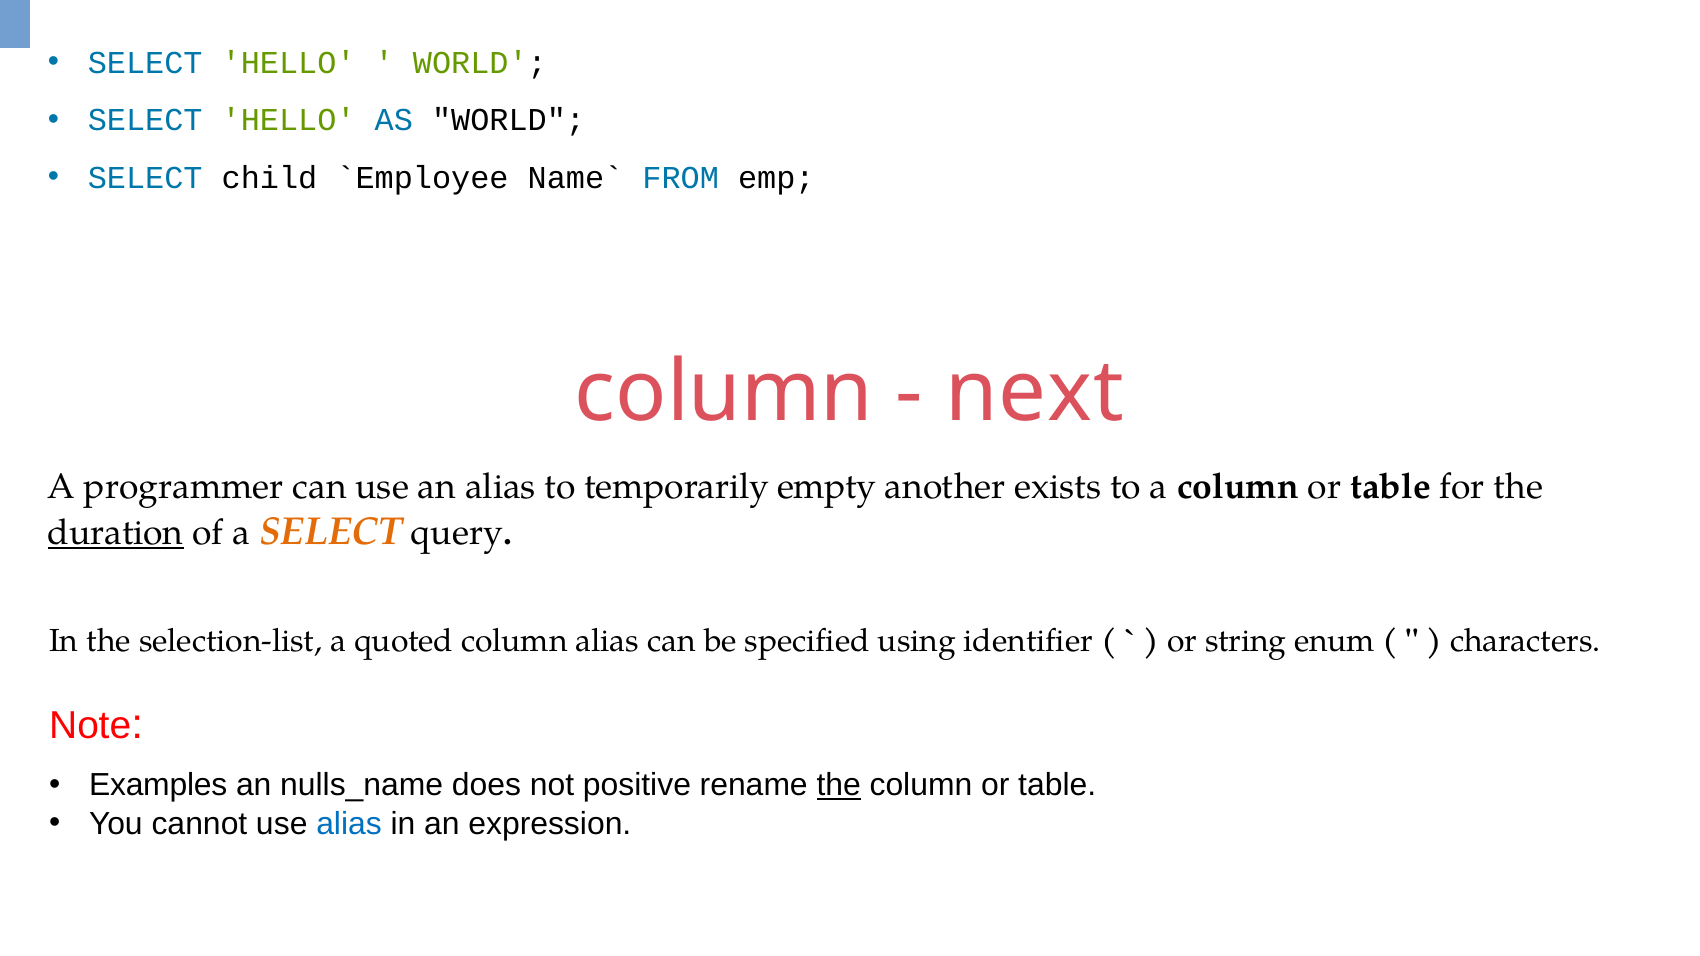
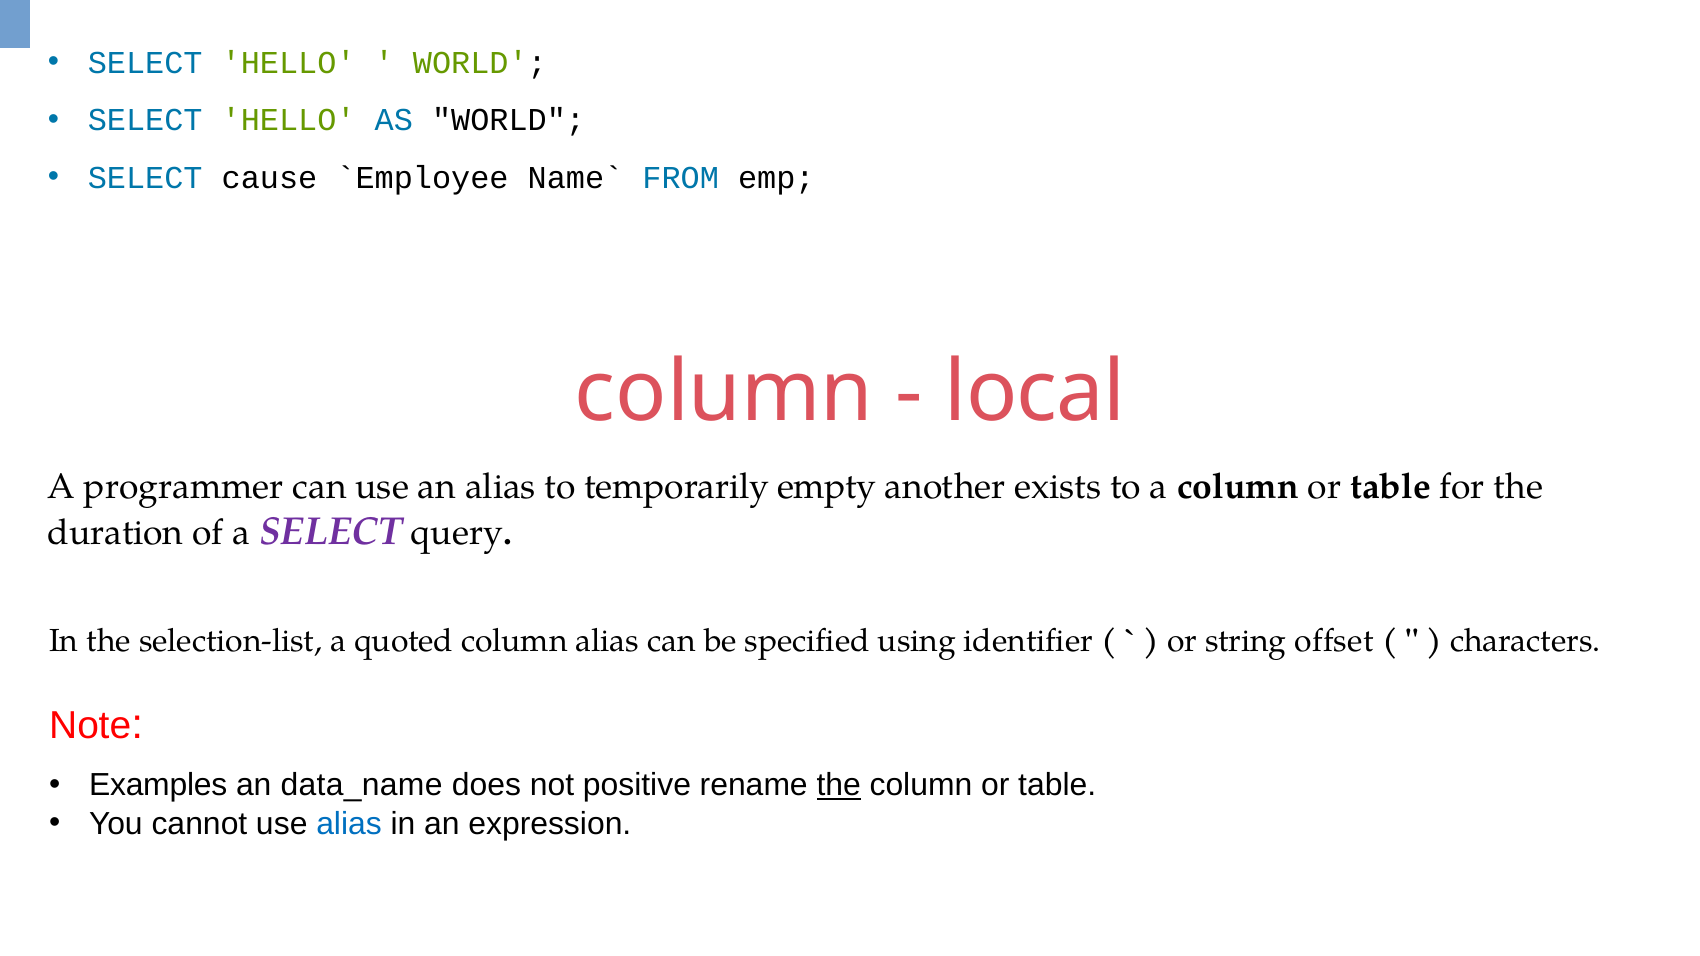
child: child -> cause (269, 178)
next: next -> local (1035, 393)
duration underline: present -> none (116, 533)
SELECT colour: orange -> purple (331, 532)
enum: enum -> offset (1334, 641)
nulls_name: nulls_name -> data_name (362, 786)
